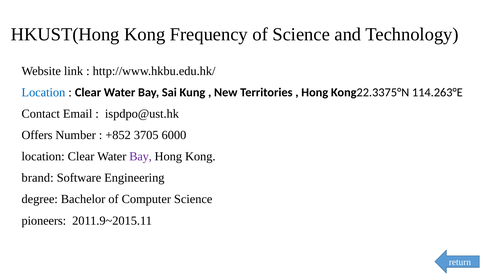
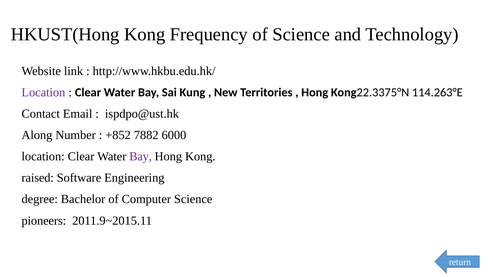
Location colour: blue -> purple (43, 92)
Offers: Offers -> Along (37, 135)
3705: 3705 -> 7882 (146, 135)
brand: brand -> raised (38, 178)
